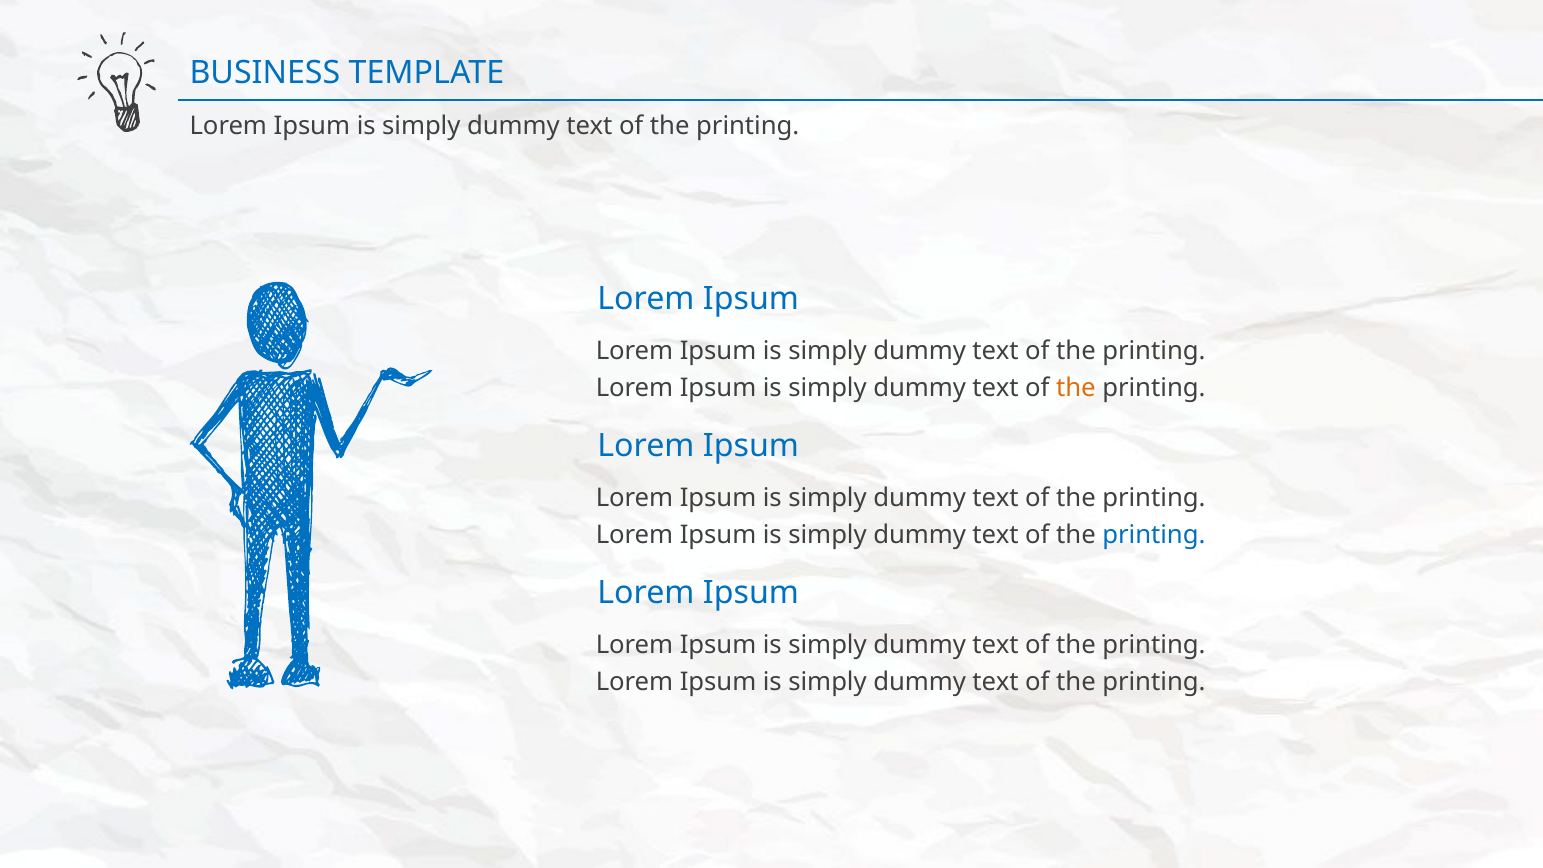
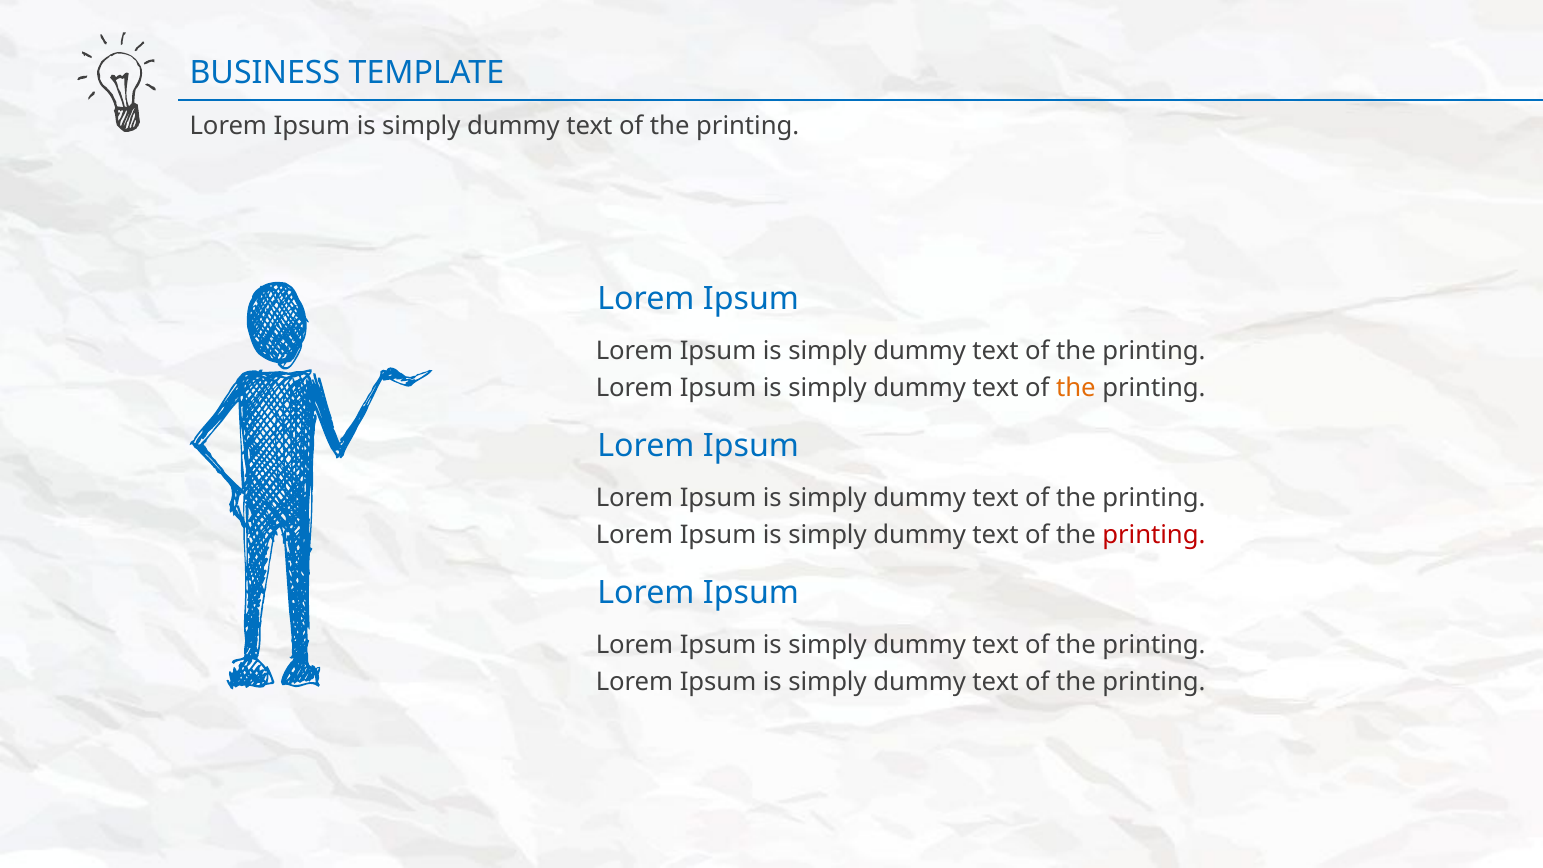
printing colour: blue -> red (1154, 535)
